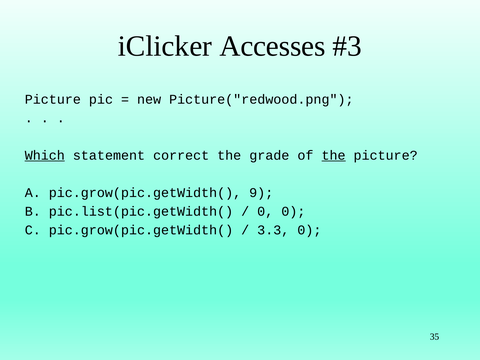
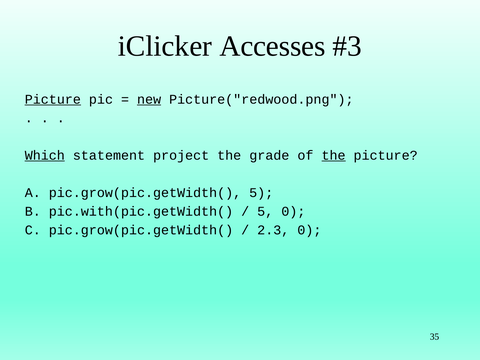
Picture underline: none -> present (53, 99)
new underline: none -> present (149, 99)
correct: correct -> project (181, 155)
pic.grow(pic.getWidth( 9: 9 -> 5 (261, 193)
pic.list(pic.getWidth(: pic.list(pic.getWidth( -> pic.with(pic.getWidth( (141, 211)
0: 0 -> 5 (265, 211)
3.3: 3.3 -> 2.3 (273, 230)
